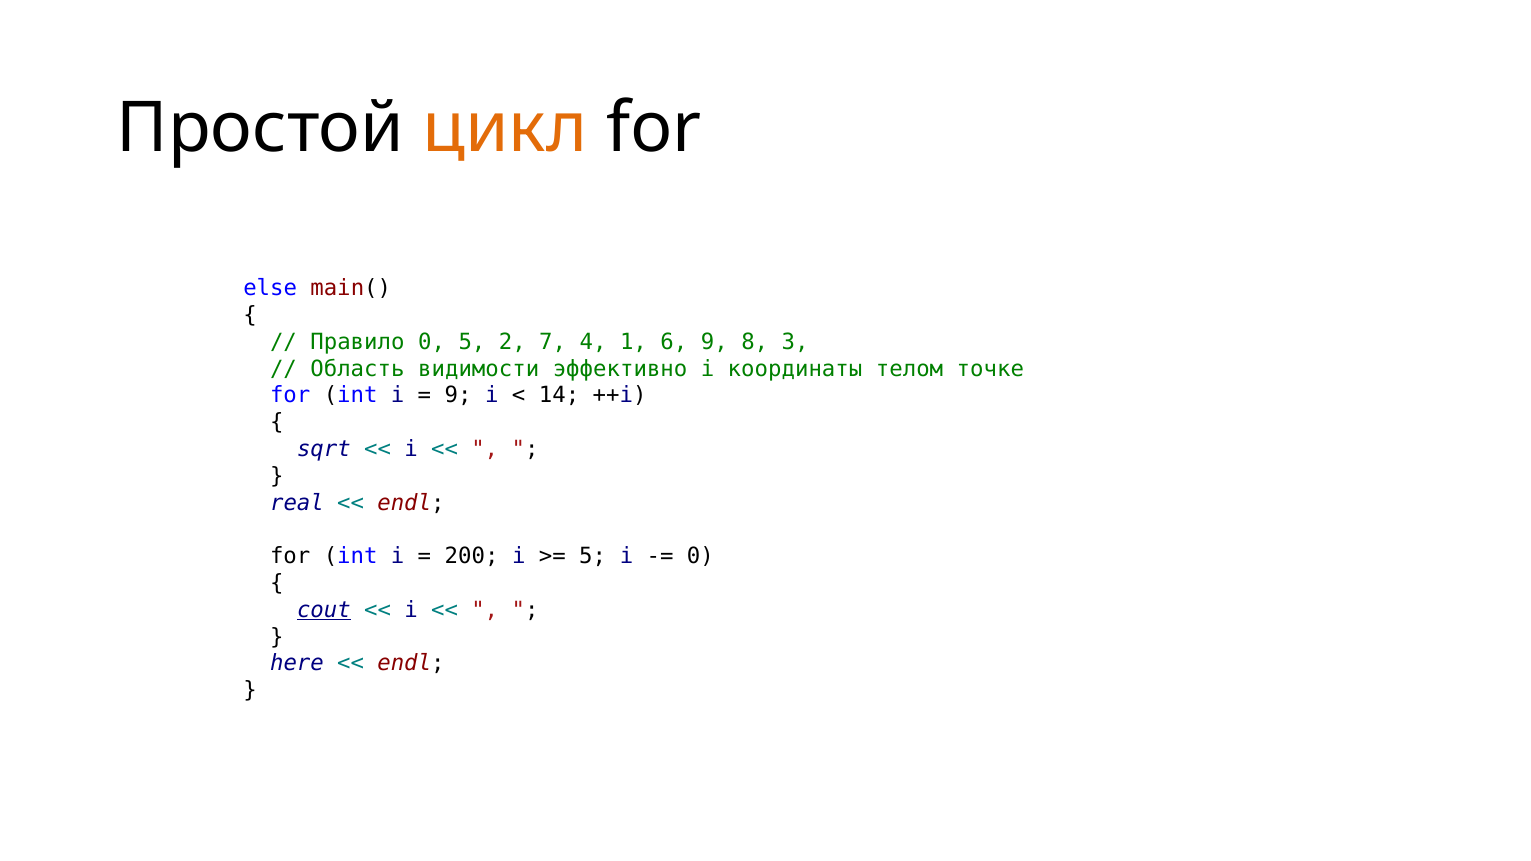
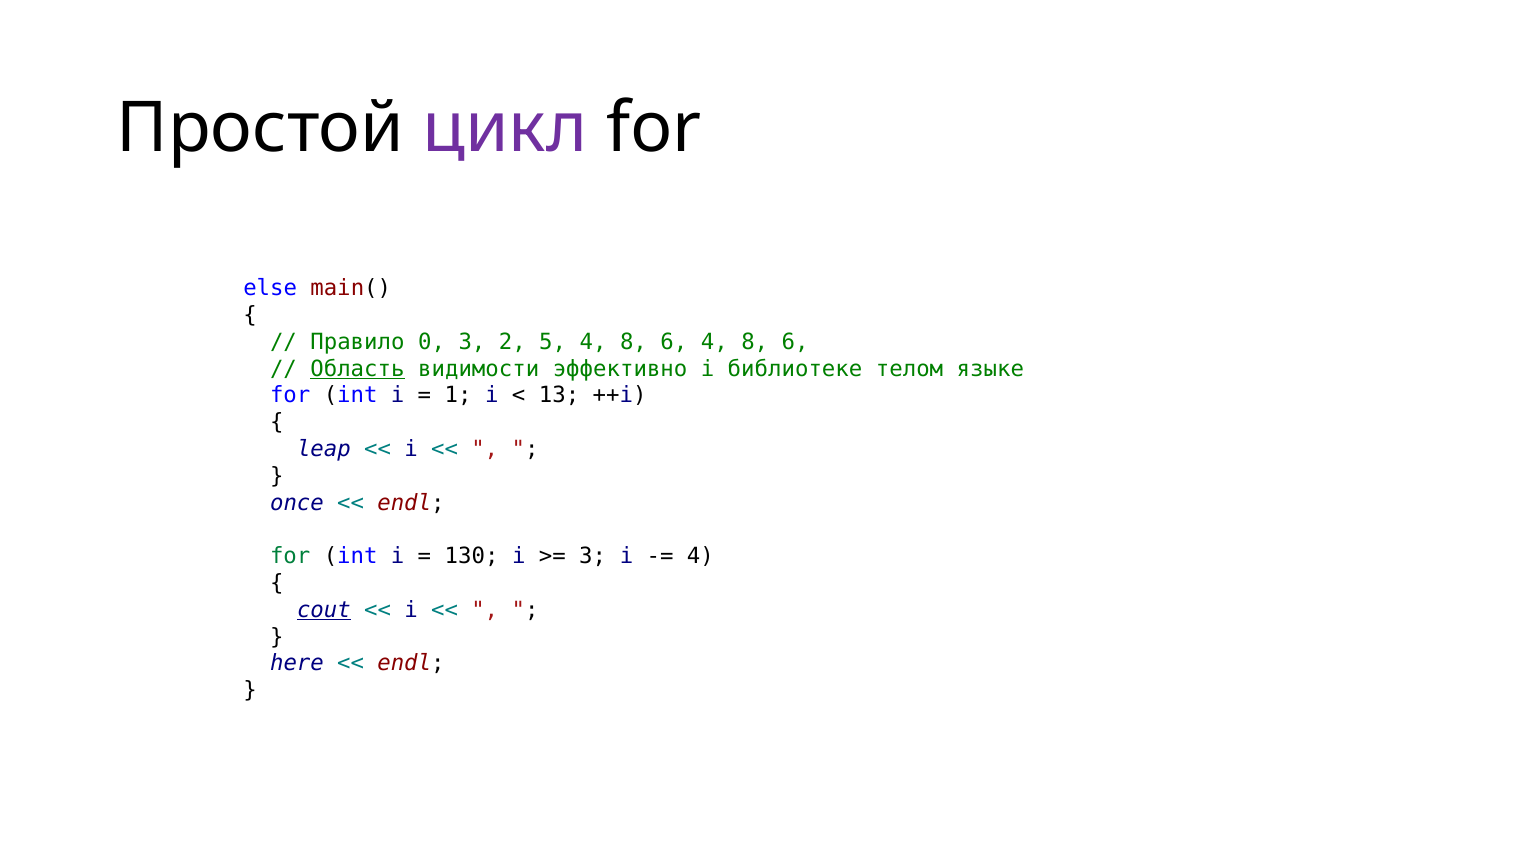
цикл colour: orange -> purple (505, 129)
0 5: 5 -> 3 (472, 342)
7: 7 -> 5 (553, 342)
1: 1 -> 8 (634, 342)
6 9: 9 -> 4 (714, 342)
3: 3 -> 6 (795, 342)
Область underline: none -> present (357, 369)
координаты: координаты -> библиотеке (795, 369)
точке: точке -> языке (990, 369)
9: 9 -> 1 (458, 396)
14: 14 -> 13 (559, 396)
sqrt: sqrt -> leap (324, 449)
real: real -> once (297, 503)
for colour: black -> green (290, 556)
200: 200 -> 130 (472, 556)
5: 5 -> 3 (593, 556)
0: 0 -> 4 (700, 556)
